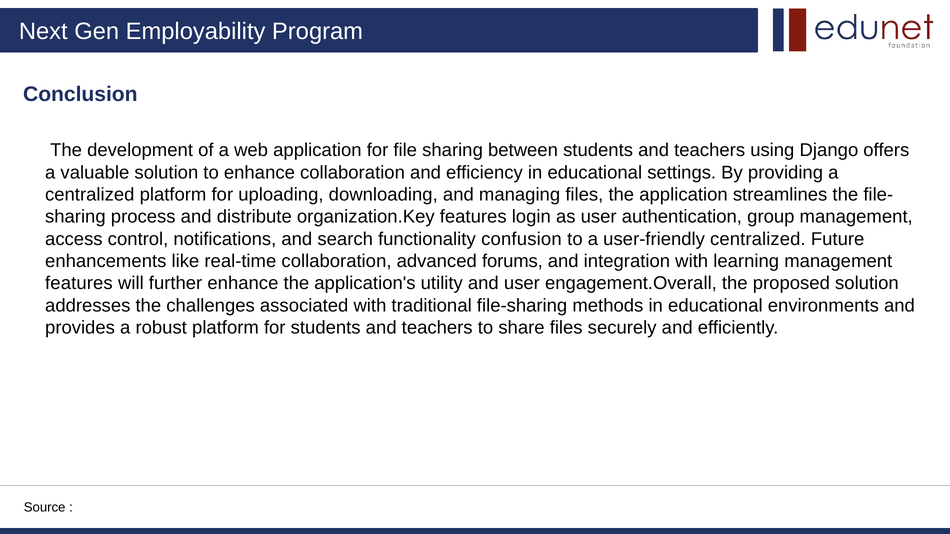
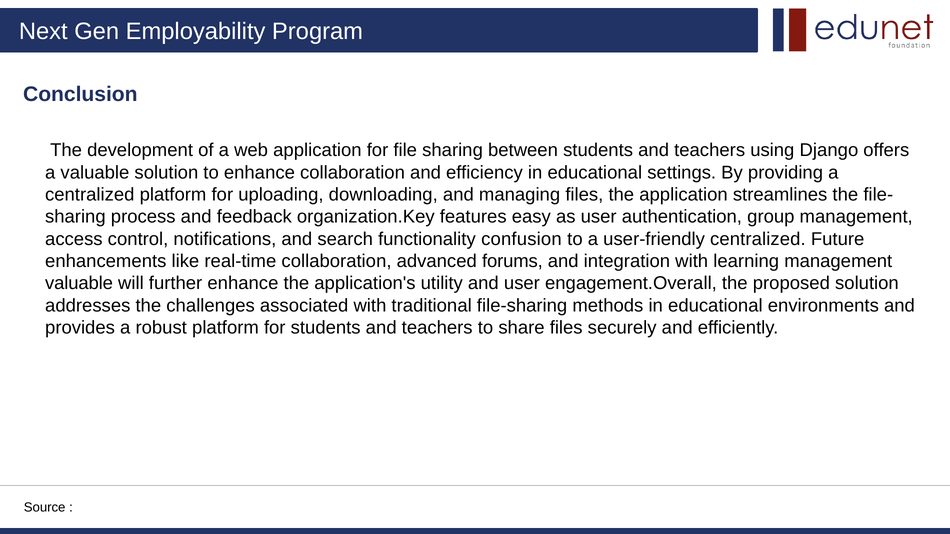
distribute: distribute -> feedback (254, 217)
login: login -> easy (531, 217)
features: features -> valuable (79, 284)
